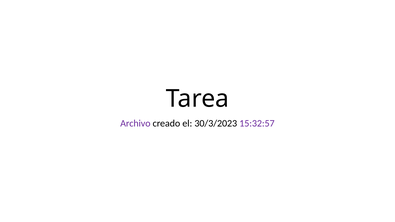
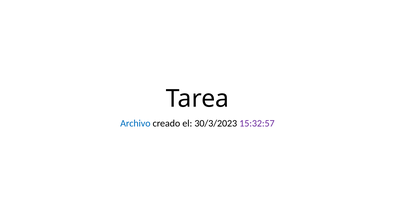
Archivo colour: purple -> blue (135, 123)
